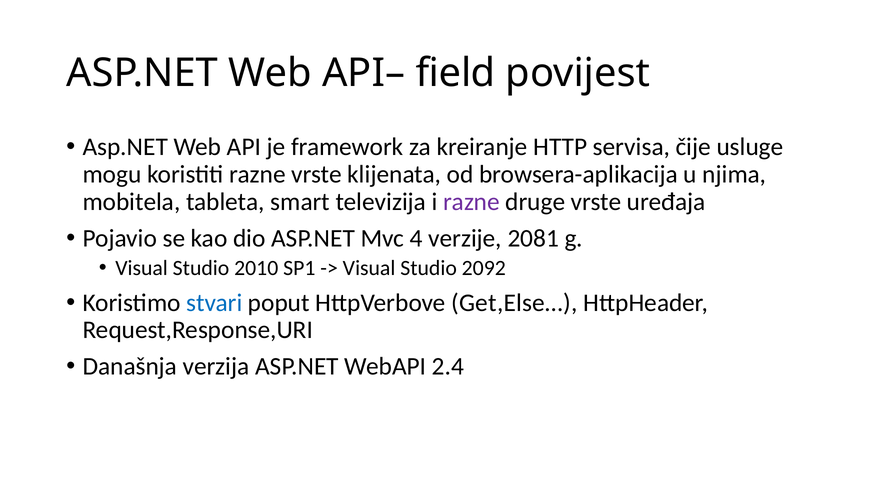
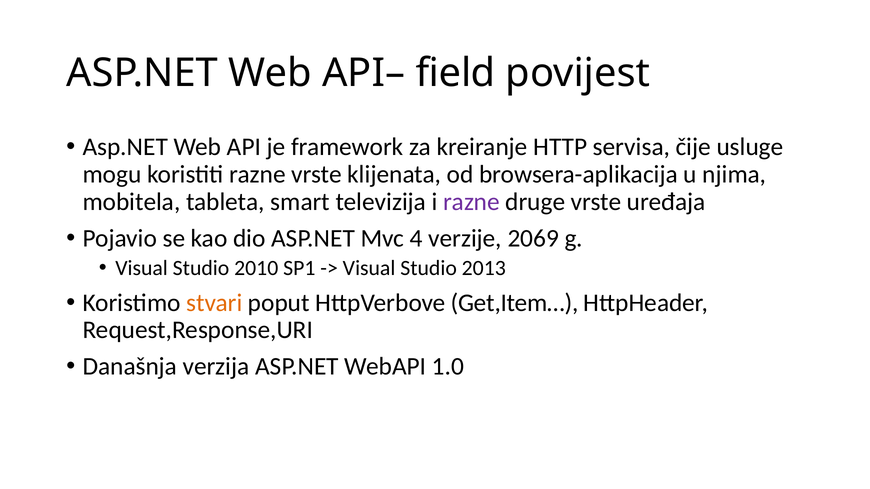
2081: 2081 -> 2069 (533, 238)
2092: 2092 -> 2013 (484, 268)
stvari colour: blue -> orange (214, 303)
Get,Else…: Get,Else… -> Get,Item… (515, 303)
2.4: 2.4 -> 1.0 (448, 367)
